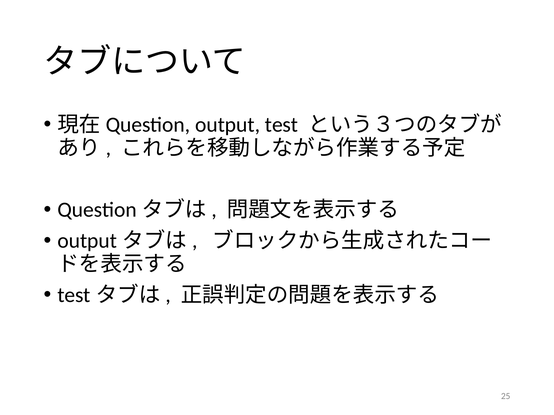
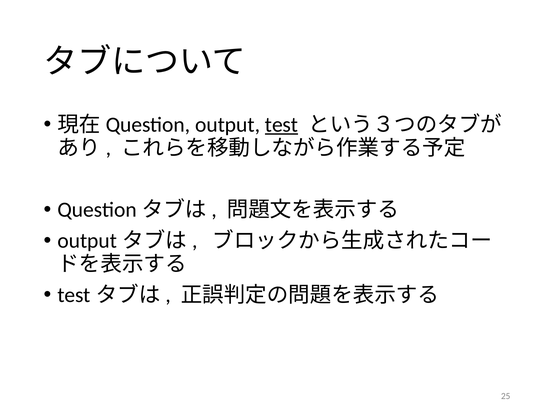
test underline: none -> present (282, 125)
